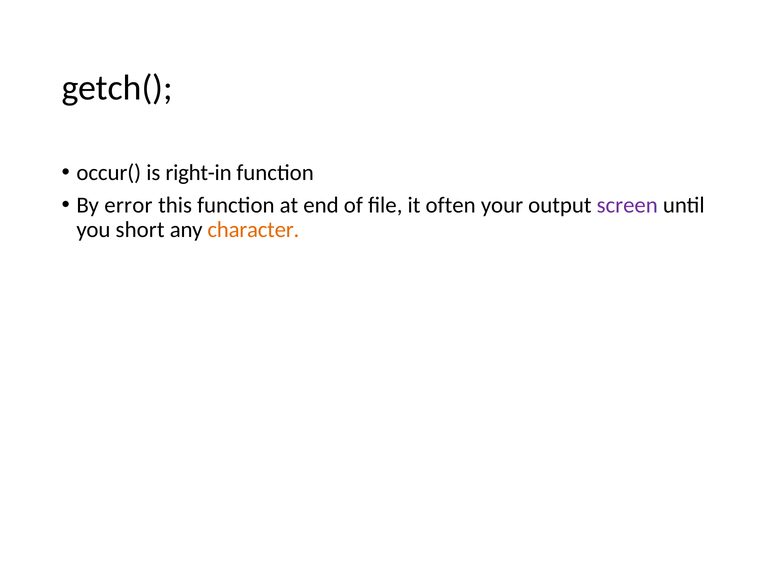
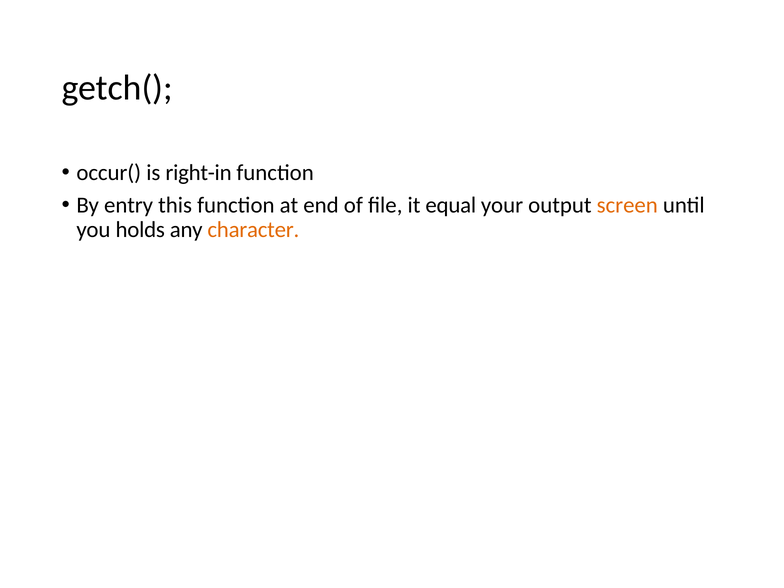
error: error -> entry (129, 205)
often: often -> equal (451, 205)
screen colour: purple -> orange (627, 205)
short: short -> holds (140, 230)
